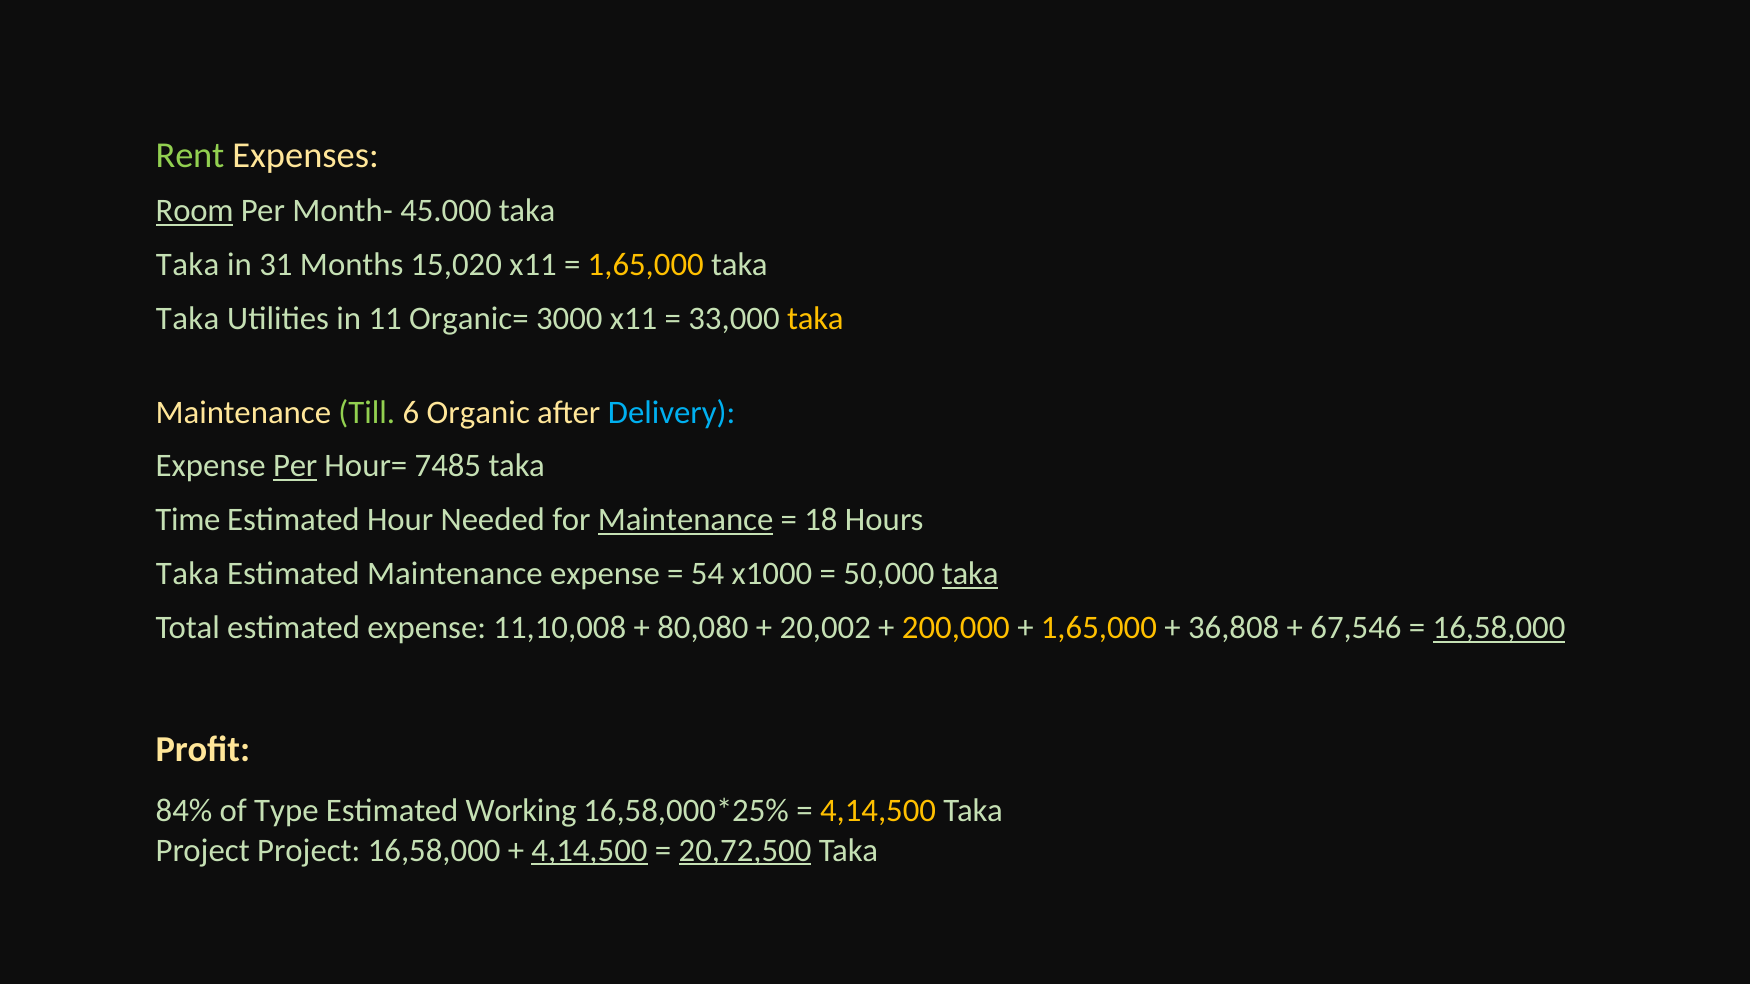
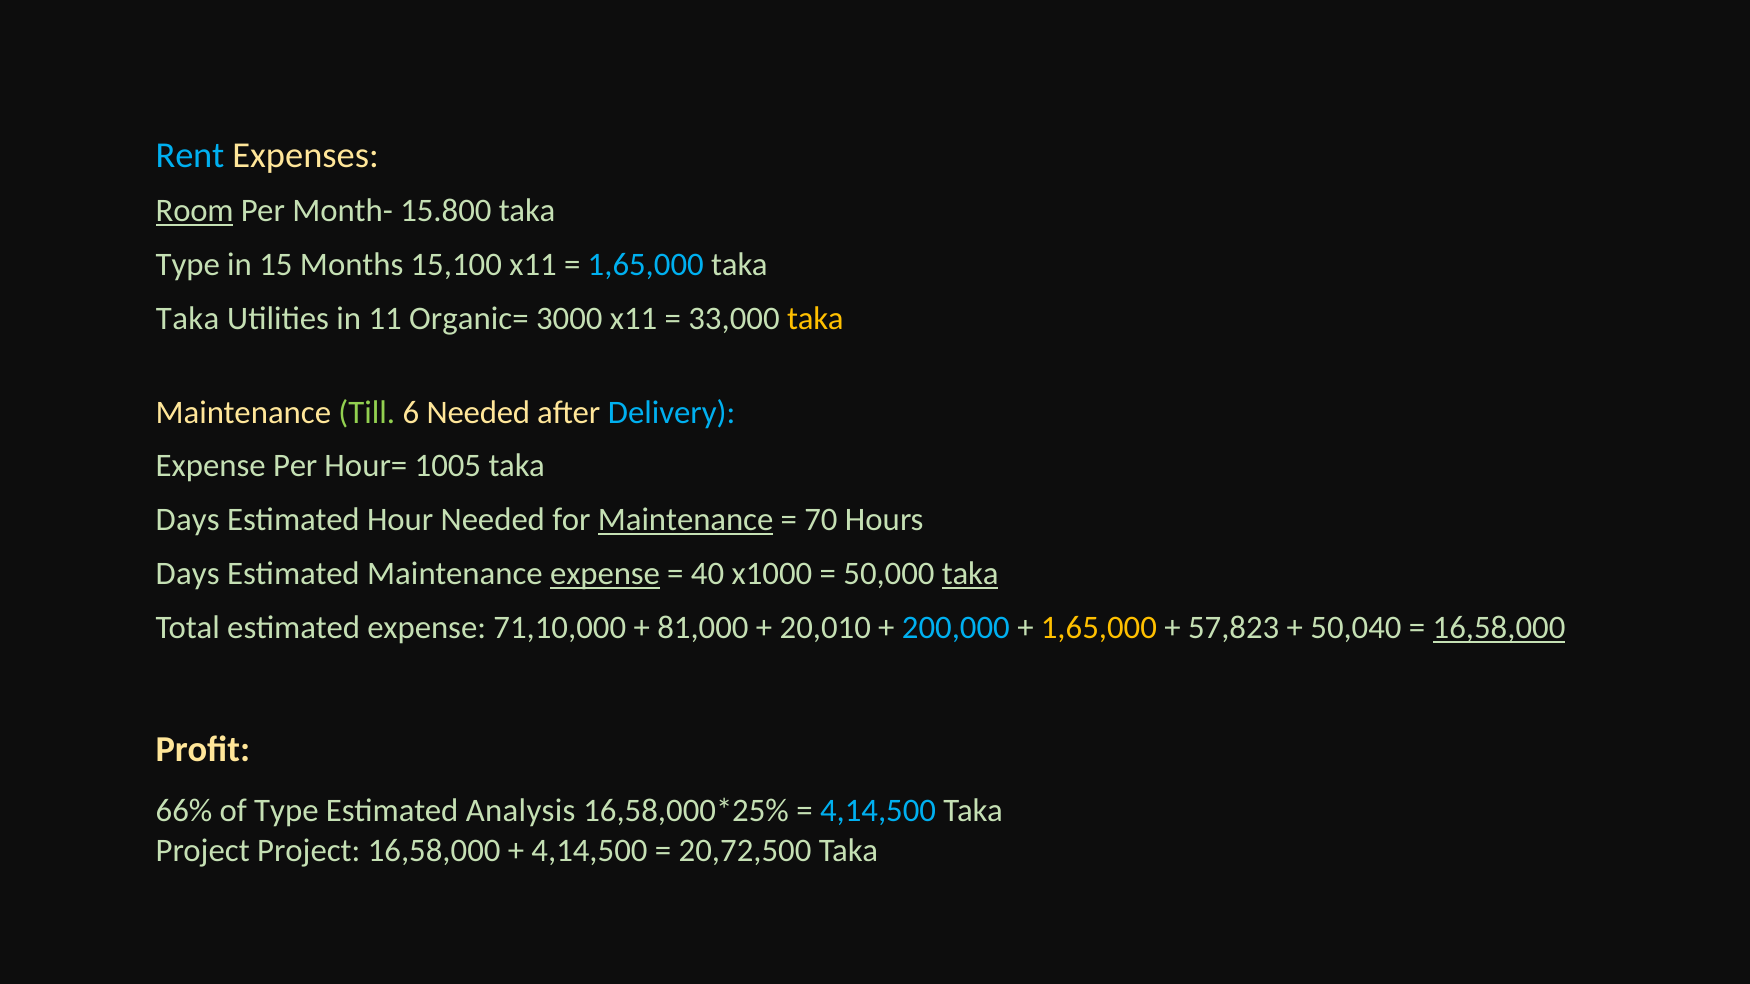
Rent colour: light green -> light blue (190, 155)
45.000: 45.000 -> 15.800 (446, 211)
Taka: Taka -> Type (188, 265)
31: 31 -> 15 (276, 265)
15,020: 15,020 -> 15,100 (456, 265)
1,65,000 colour: yellow -> light blue (646, 265)
6 Organic: Organic -> Needed (478, 412)
Per underline: present -> none (295, 466)
7485: 7485 -> 1005 (448, 466)
Time: Time -> Days (188, 520)
18: 18 -> 70 (821, 520)
Taka: Taka -> Days (188, 574)
expense underline: none -> present (605, 574)
54: 54 -> 40 (708, 574)
11,10,008: 11,10,008 -> 71,10,000 (560, 628)
80,080: 80,080 -> 81,000 (703, 628)
20,002: 20,002 -> 20,010 (825, 628)
200,000 colour: yellow -> light blue (956, 628)
36,808: 36,808 -> 57,823 (1234, 628)
67,546: 67,546 -> 50,040 (1356, 628)
84%: 84% -> 66% (184, 811)
Working: Working -> Analysis (521, 811)
4,14,500 colour: yellow -> light blue (878, 811)
4,14,500 underline: present -> none (589, 851)
20,72,500 underline: present -> none (745, 851)
